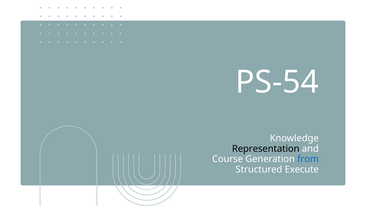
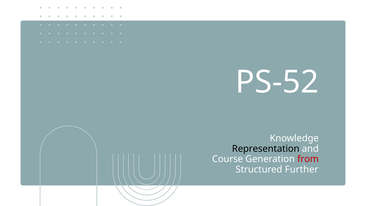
PS-54: PS-54 -> PS-52 (277, 82)
from colour: blue -> red (308, 159)
Execute: Execute -> Further (302, 169)
